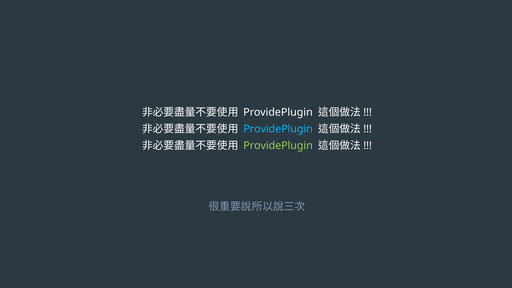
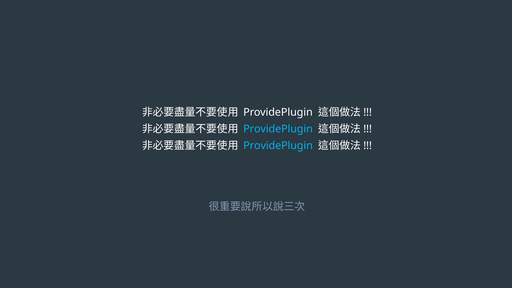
ProvidePlugin colour: light green -> light blue (278, 146)
